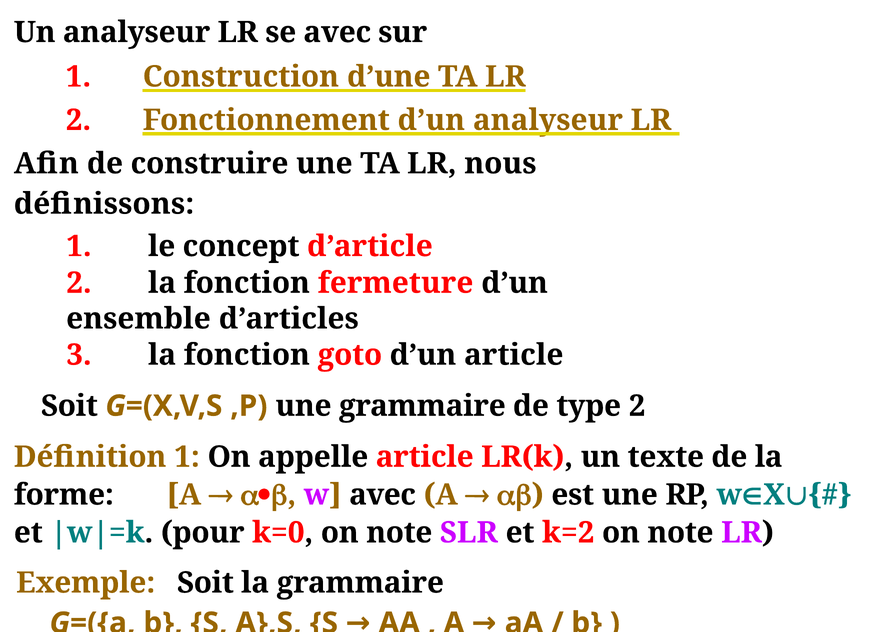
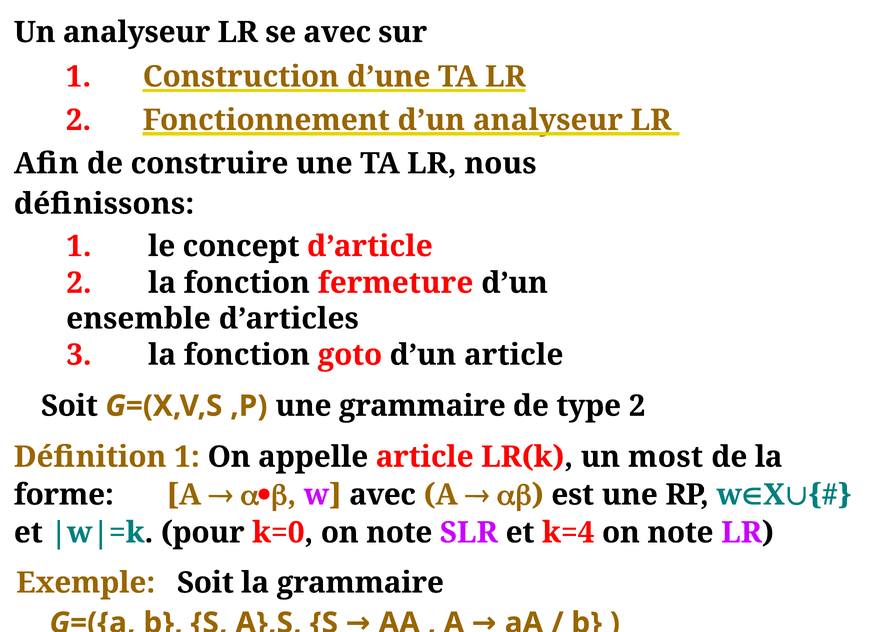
texte: texte -> most (666, 457)
k=2: k=2 -> k=4 (568, 533)
